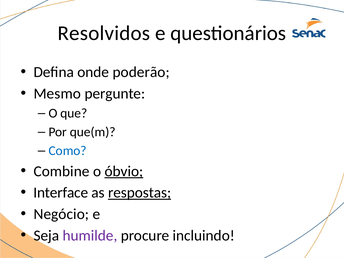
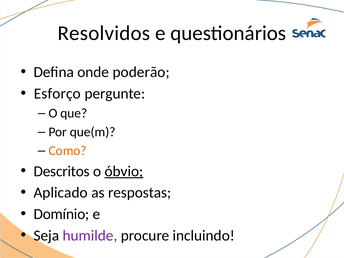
Mesmo: Mesmo -> Esforço (57, 94)
Como colour: blue -> orange (68, 151)
Combine: Combine -> Descritos (62, 171)
Interface: Interface -> Aplicado (61, 193)
respostas underline: present -> none (140, 193)
Negócio: Negócio -> Domínio (61, 214)
